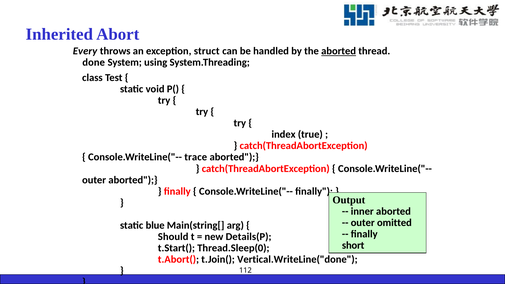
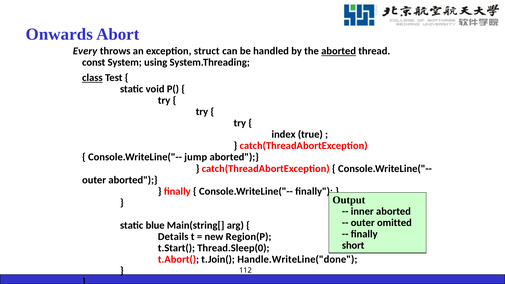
Inherited: Inherited -> Onwards (59, 34)
done: done -> const (94, 63)
class underline: none -> present (92, 78)
trace: trace -> jump (196, 157)
Should: Should -> Details (173, 237)
Details(P: Details(P -> Region(P (249, 237)
Vertical.WriteLine("done: Vertical.WriteLine("done -> Handle.WriteLine("done (297, 259)
